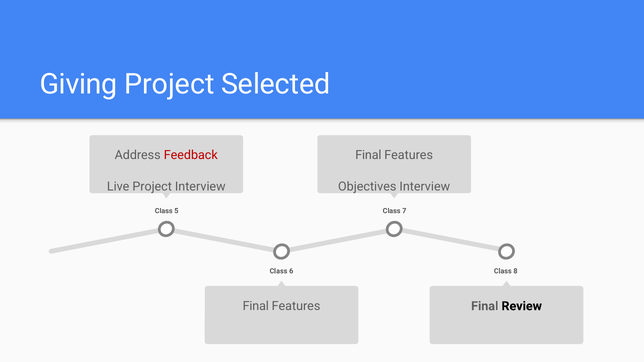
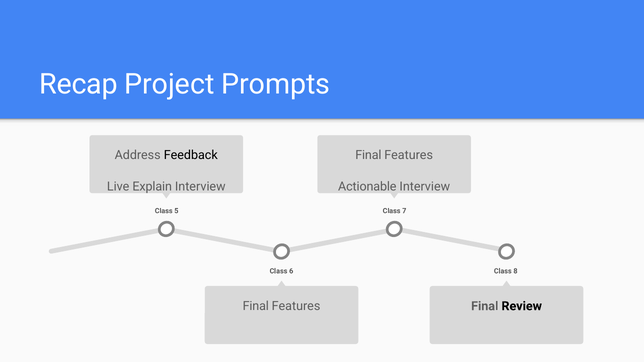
Giving: Giving -> Recap (79, 84)
Selected: Selected -> Prompts (276, 84)
Feedback colour: red -> black (191, 155)
Live Project: Project -> Explain (152, 187)
Objectives: Objectives -> Actionable (367, 187)
